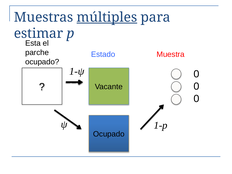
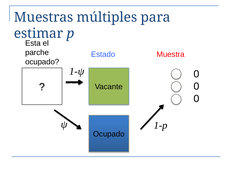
múltiples underline: present -> none (107, 17)
